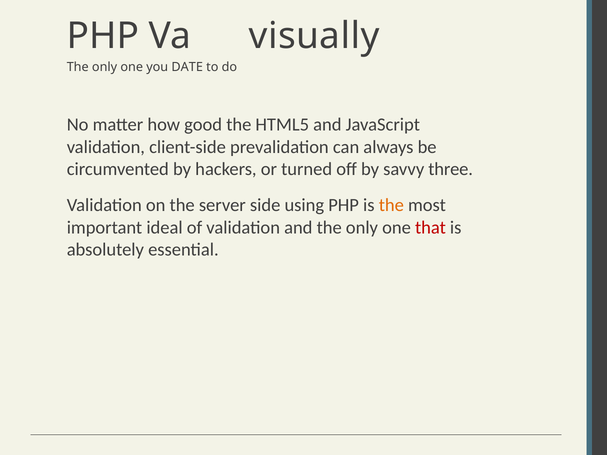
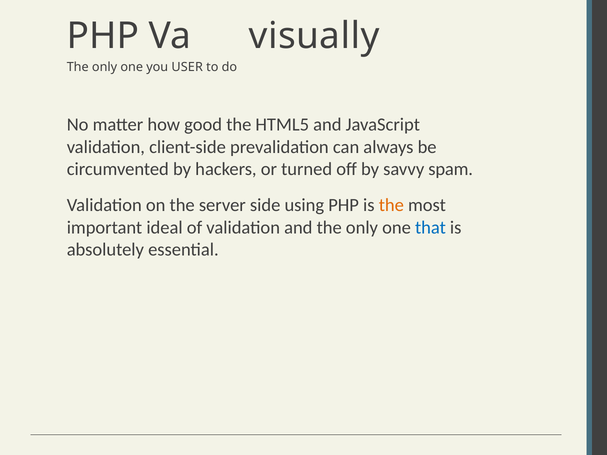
DATE: DATE -> USER (187, 67)
three: three -> spam (451, 169)
that colour: red -> blue (430, 228)
